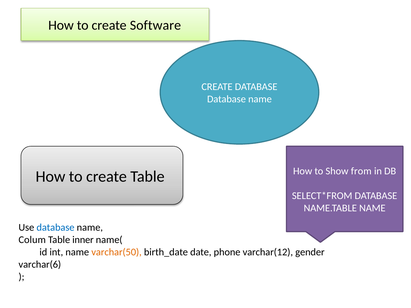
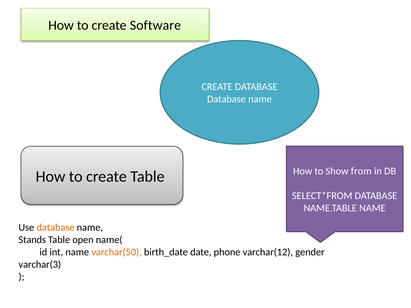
database colour: blue -> orange (56, 228)
Colum: Colum -> Stands (32, 240)
inner: inner -> open (83, 240)
varchar(6: varchar(6 -> varchar(3 (40, 265)
